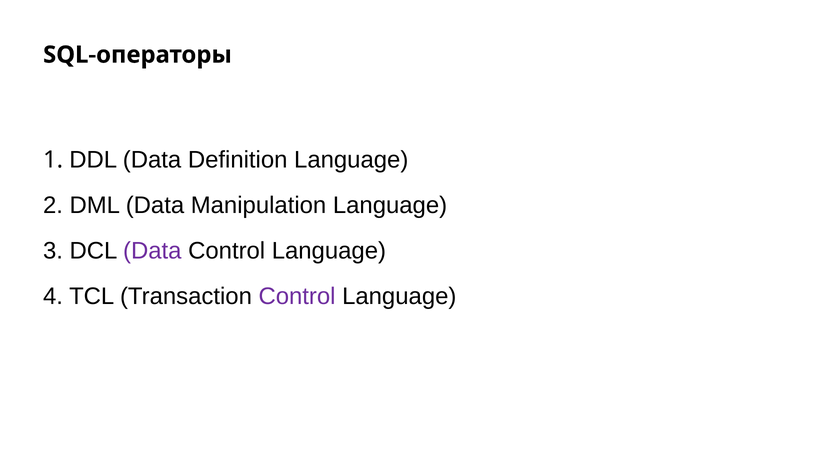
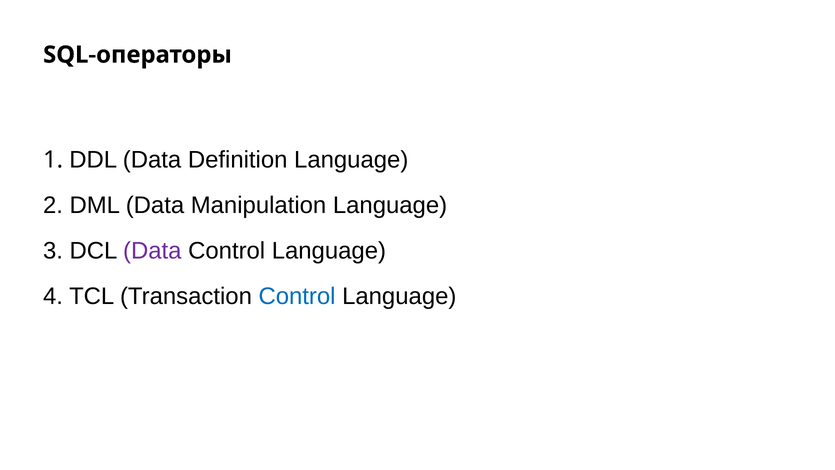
Control colour: purple -> blue (297, 296)
